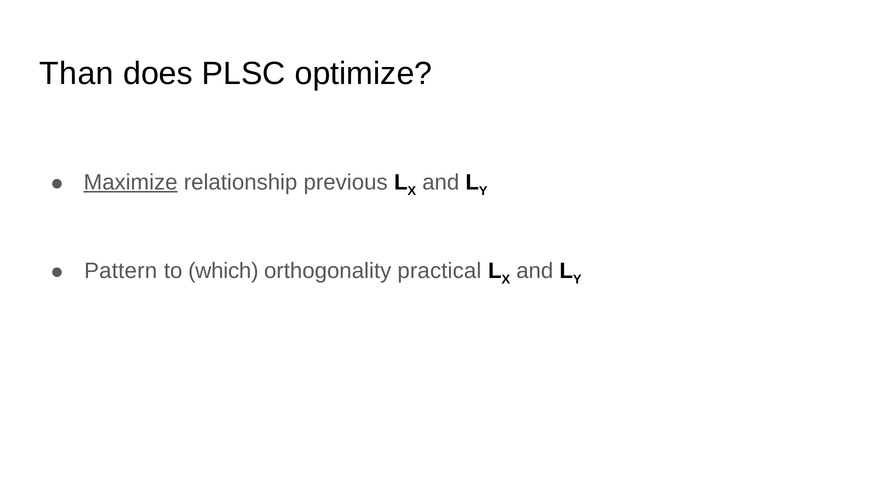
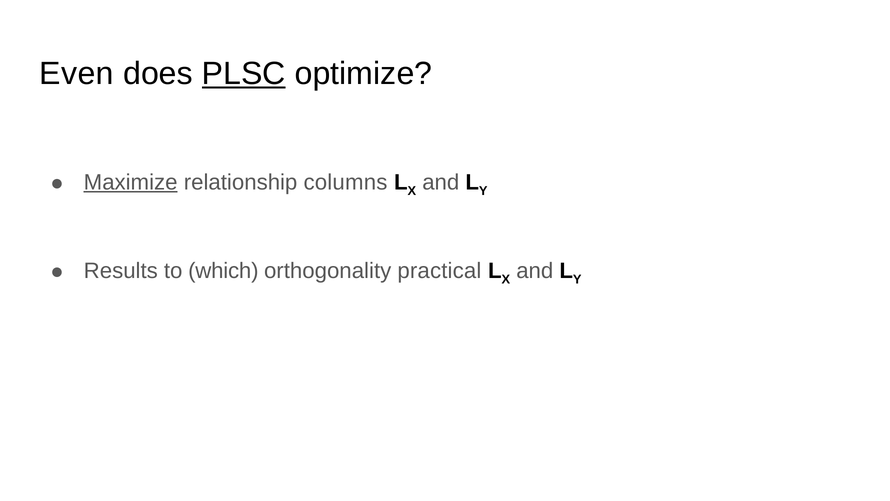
Than: Than -> Even (77, 74)
PLSC underline: none -> present (244, 74)
previous: previous -> columns (345, 182)
Pattern: Pattern -> Results (121, 271)
